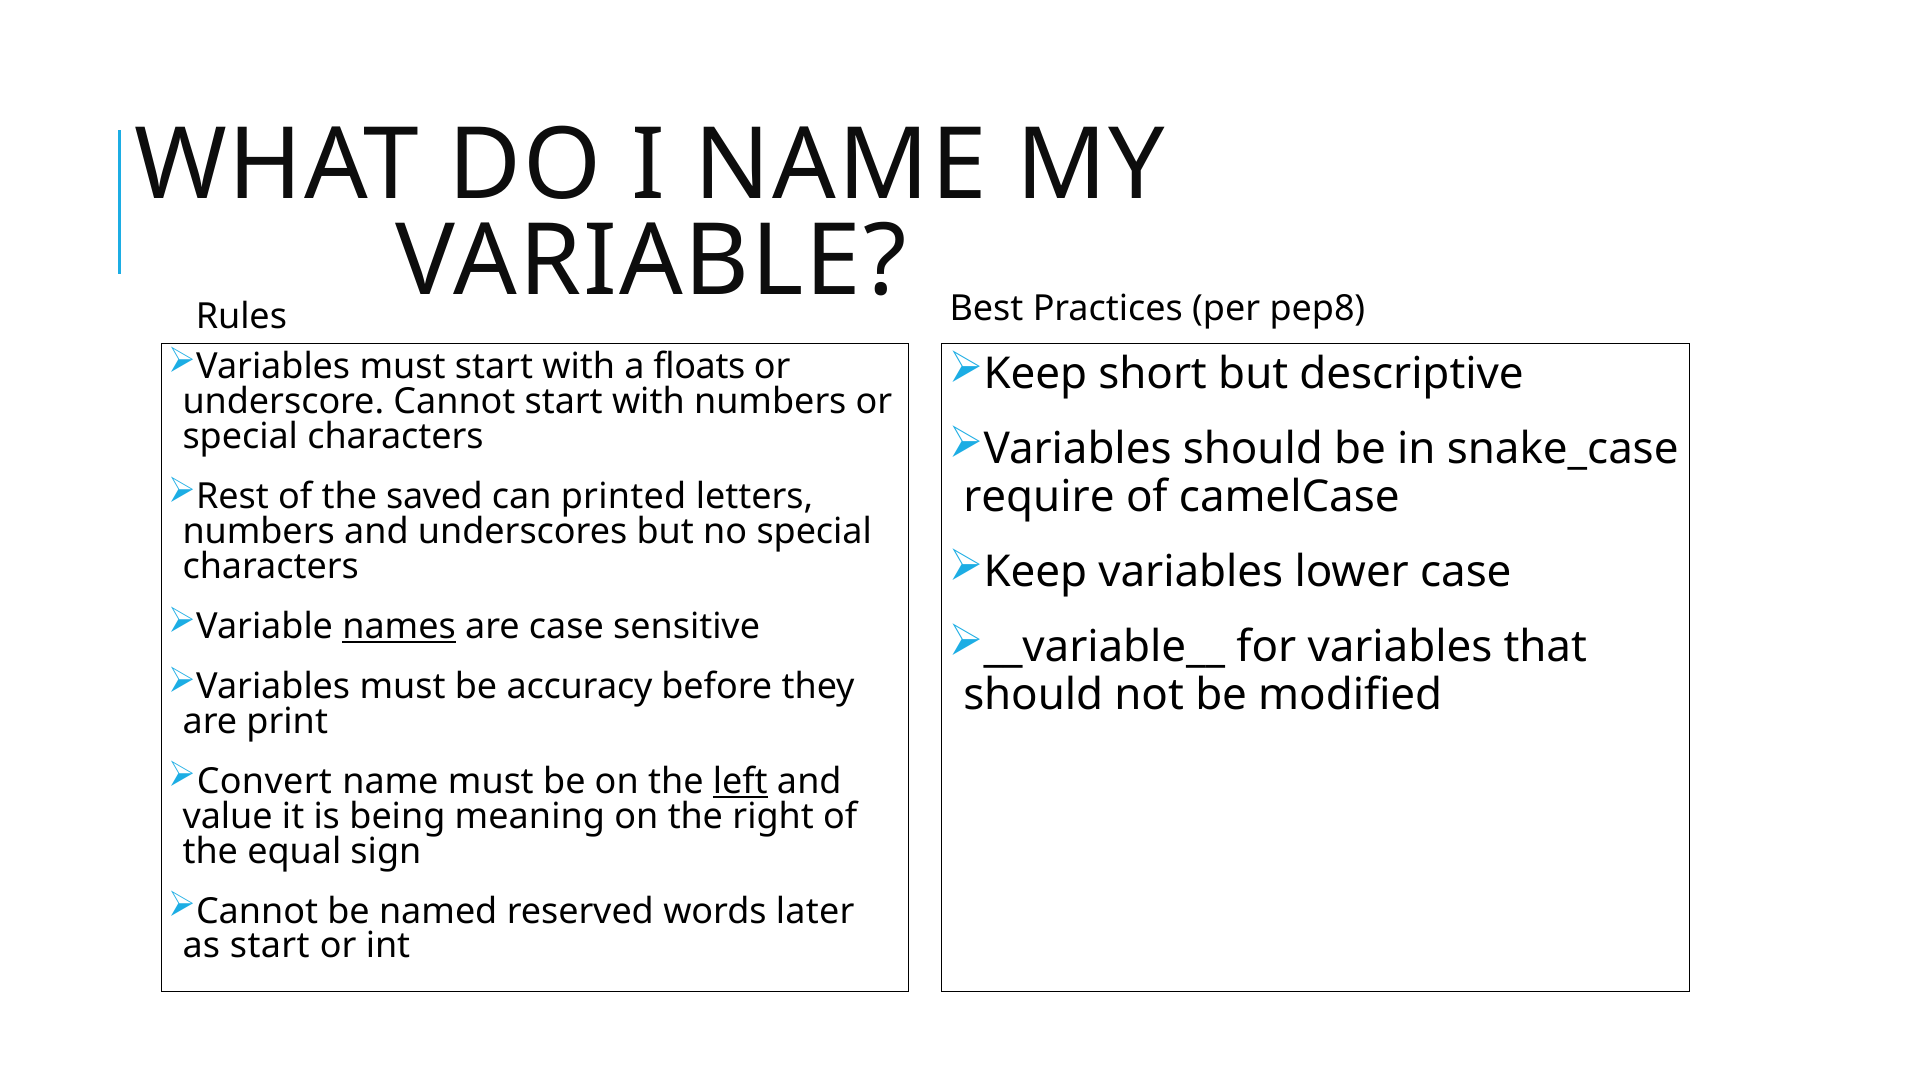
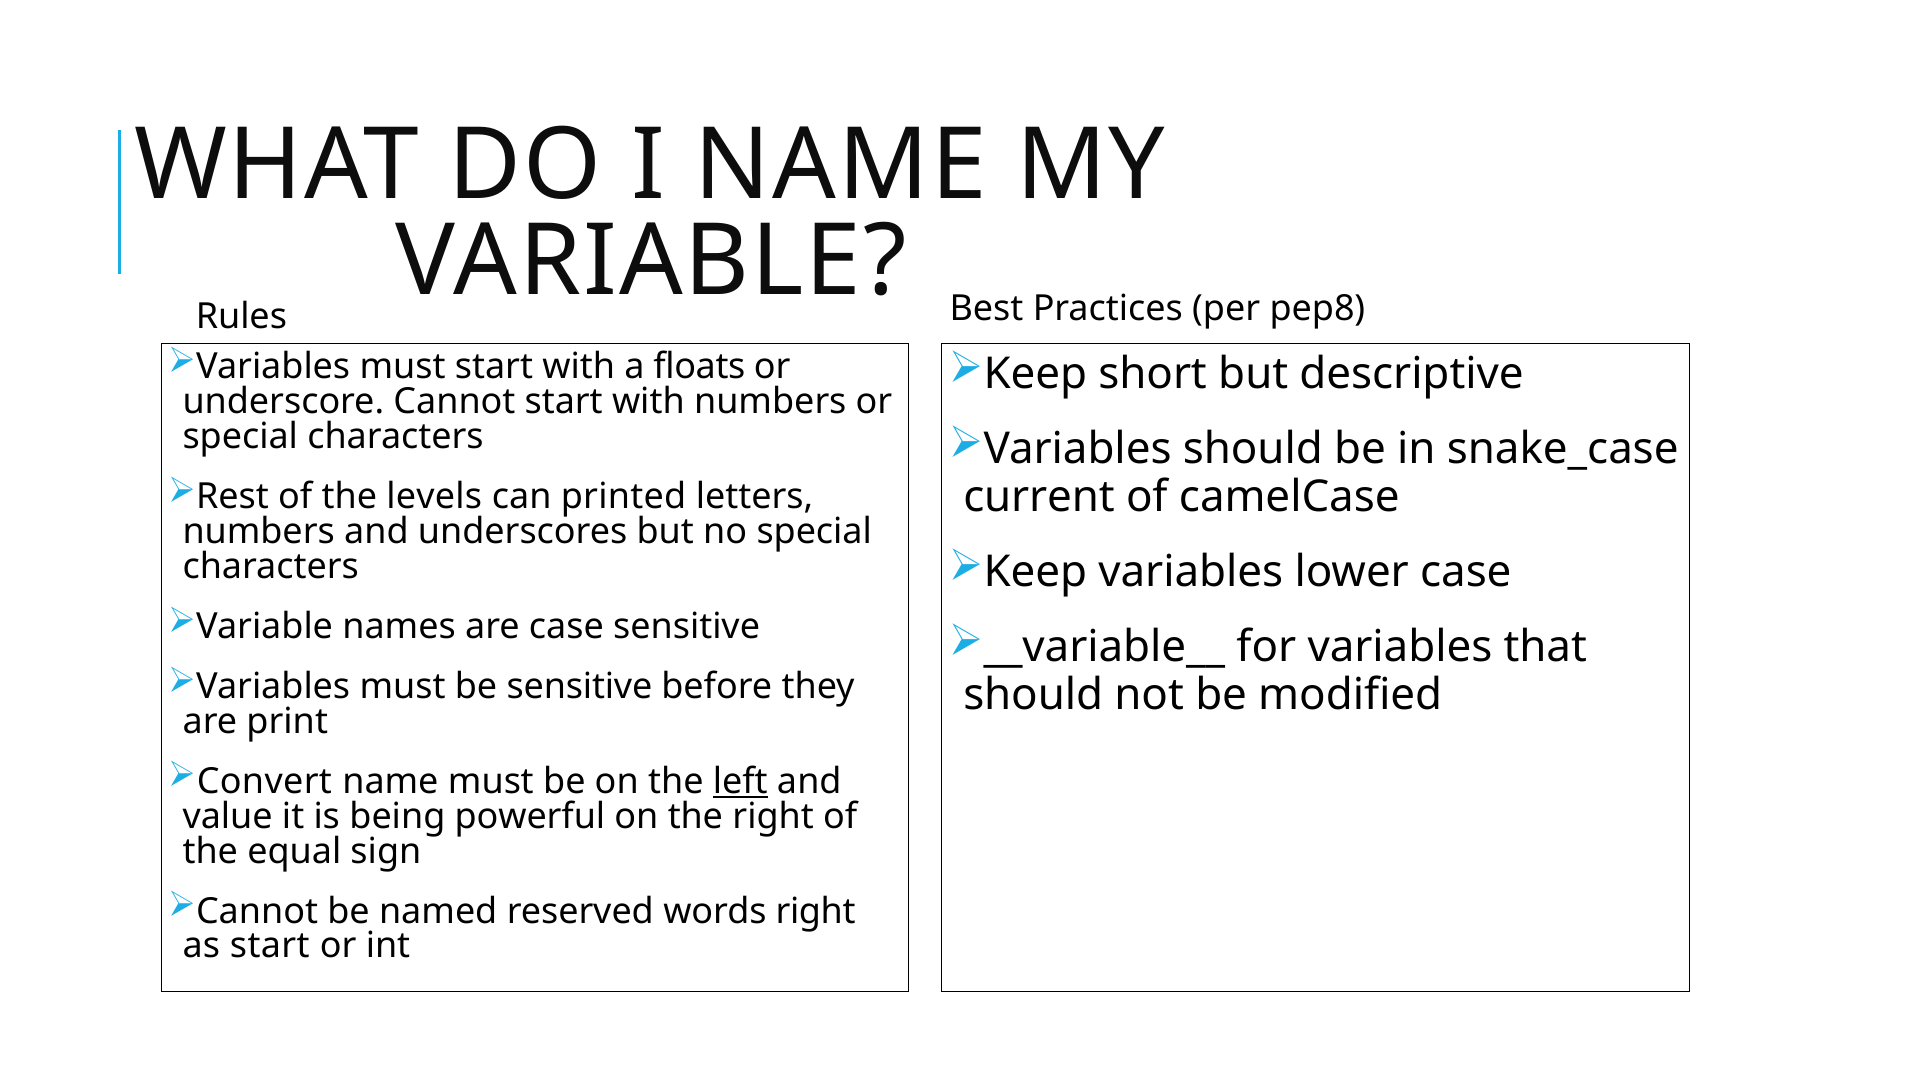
saved: saved -> levels (434, 497)
require: require -> current (1039, 497)
names underline: present -> none (399, 627)
be accuracy: accuracy -> sensitive (579, 687)
meaning: meaning -> powerful (530, 816)
words later: later -> right (816, 911)
